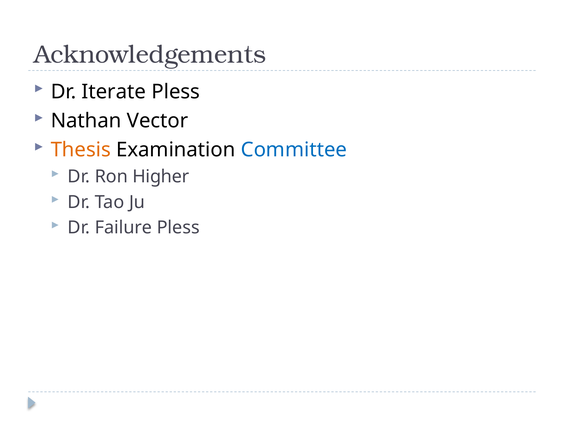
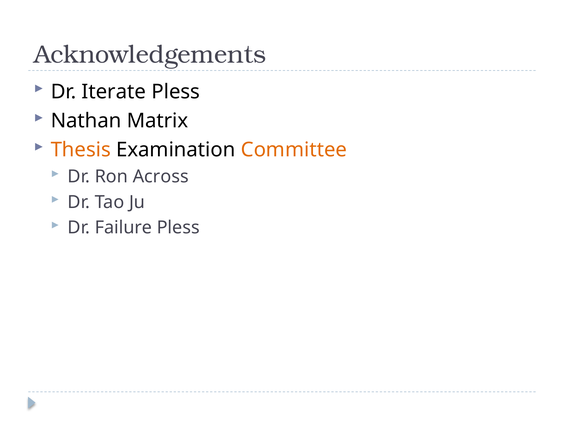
Vector: Vector -> Matrix (158, 121)
Committee colour: blue -> orange (294, 150)
Higher: Higher -> Across (161, 177)
